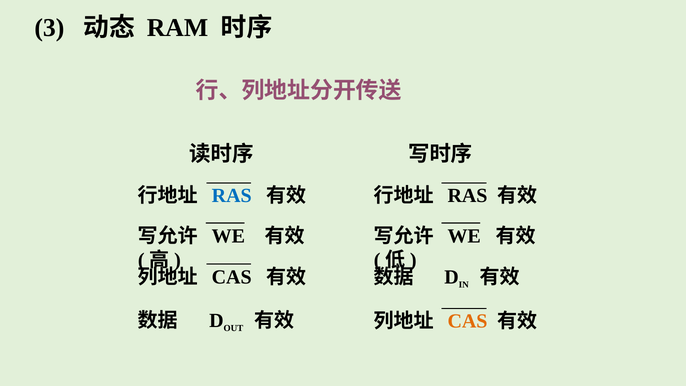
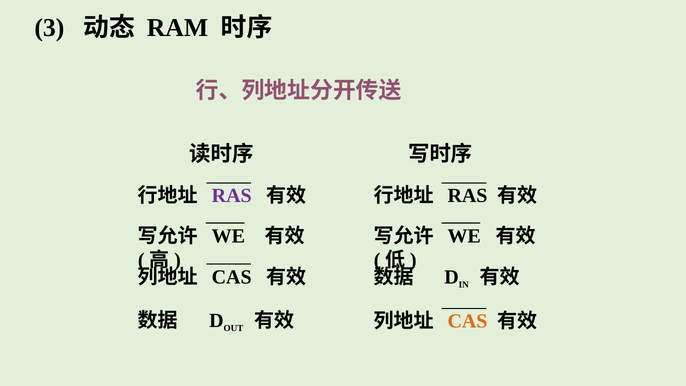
RAS colour: blue -> purple (232, 195)
